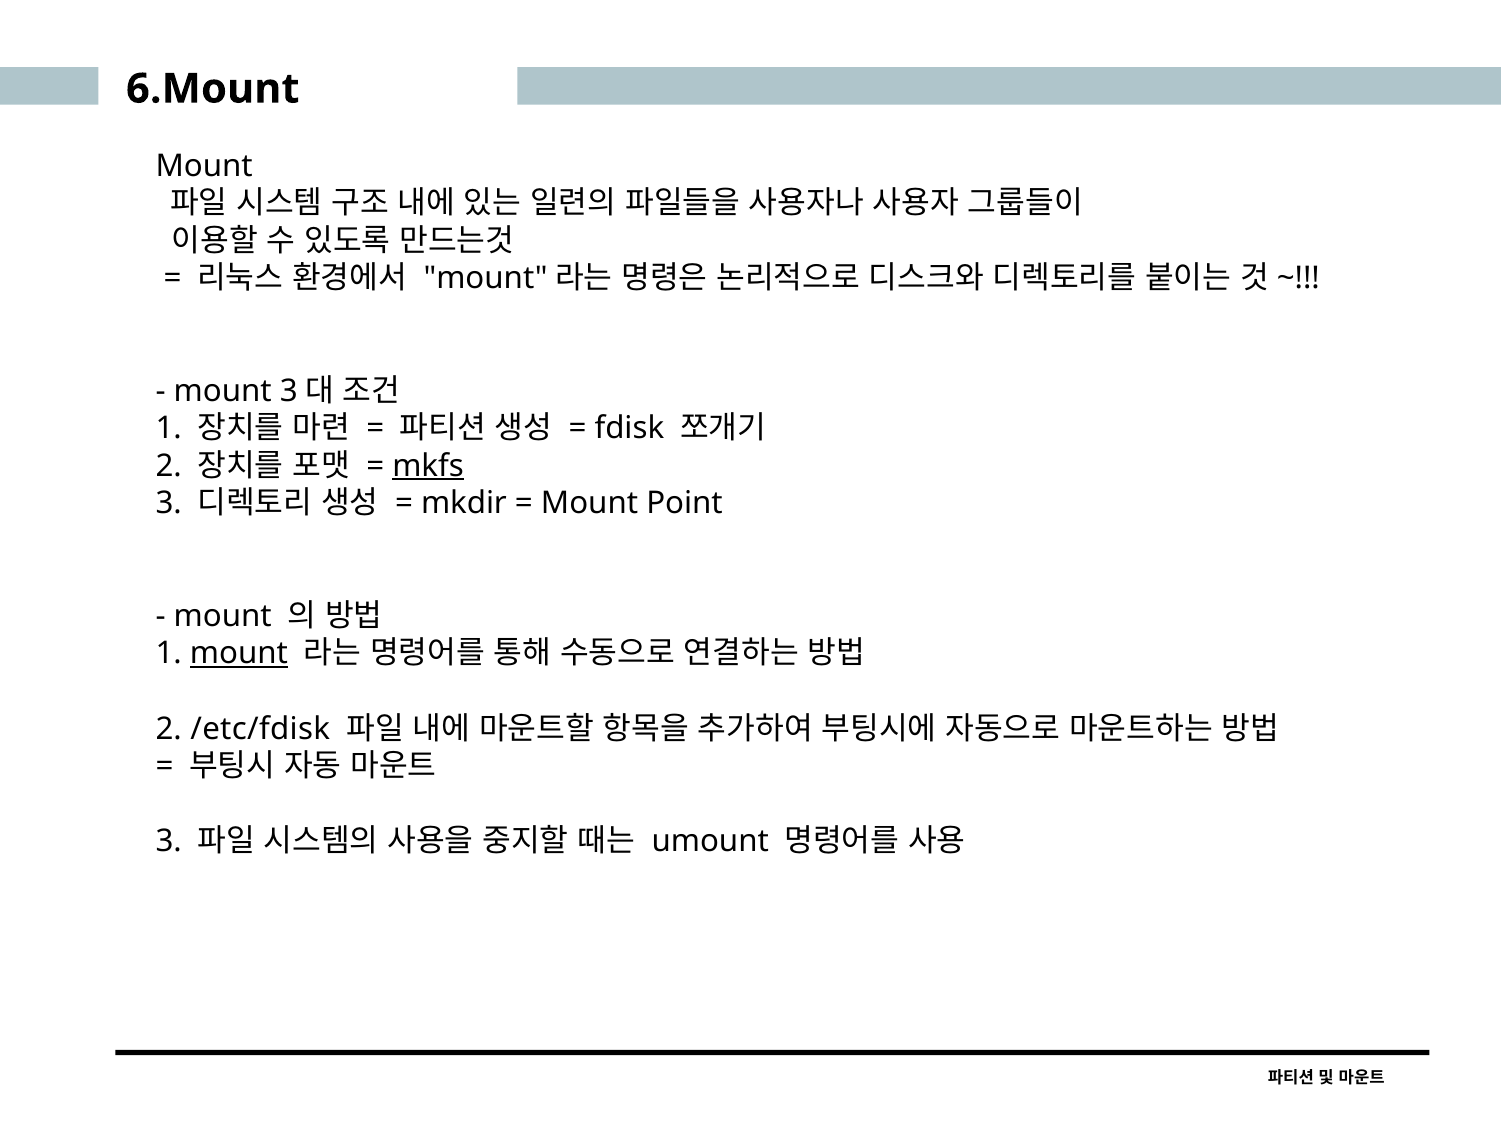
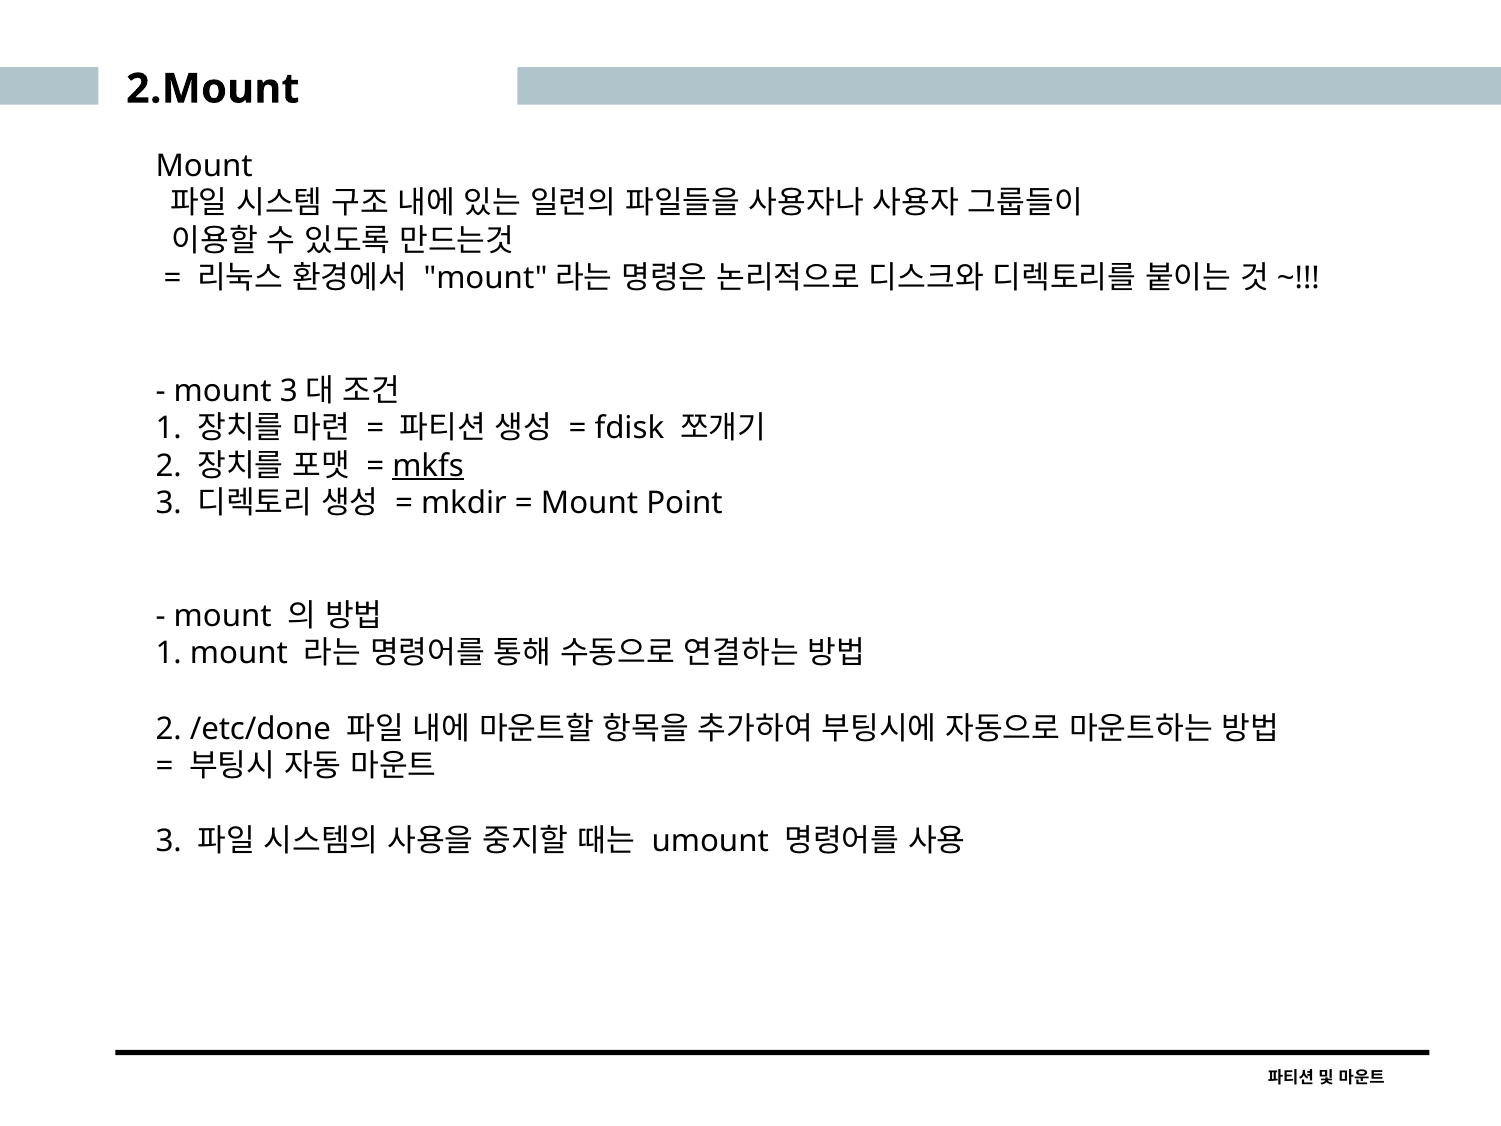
6.Mount: 6.Mount -> 2.Mount (213, 89)
mount underline: present -> none (239, 653)
/etc/fdisk: /etc/fdisk -> /etc/done (260, 729)
